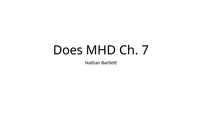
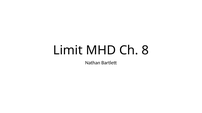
Does: Does -> Limit (68, 50)
7: 7 -> 8 (145, 50)
